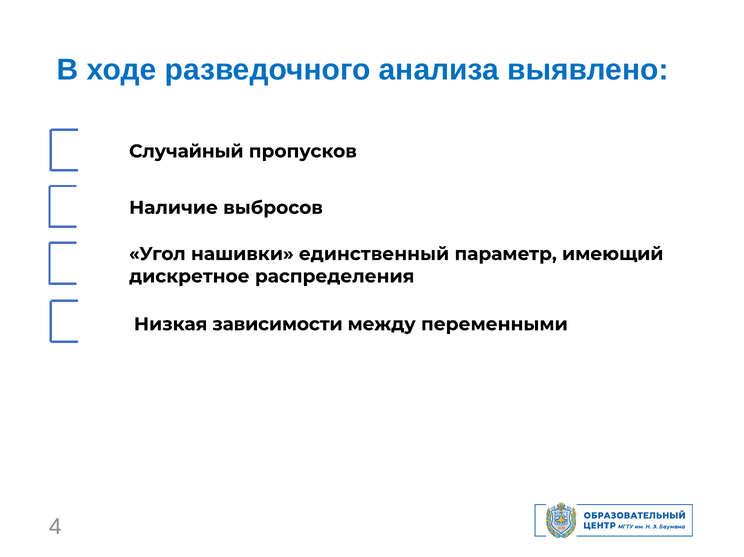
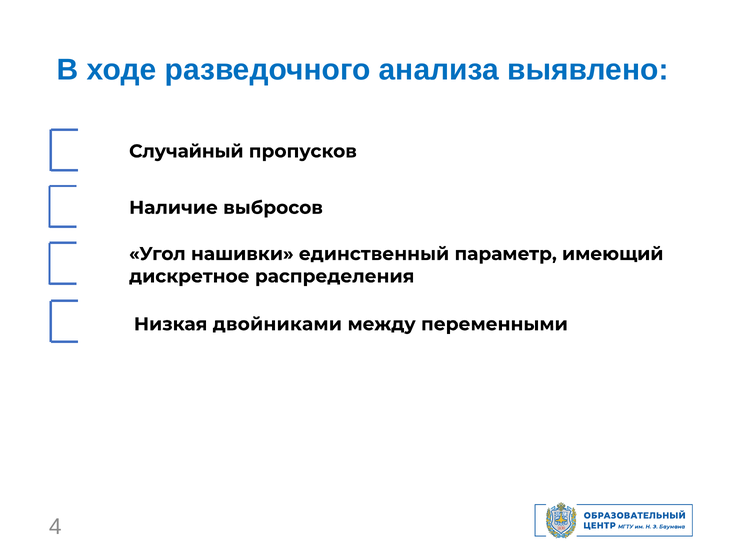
зависимости: зависимости -> двойниками (277, 324)
